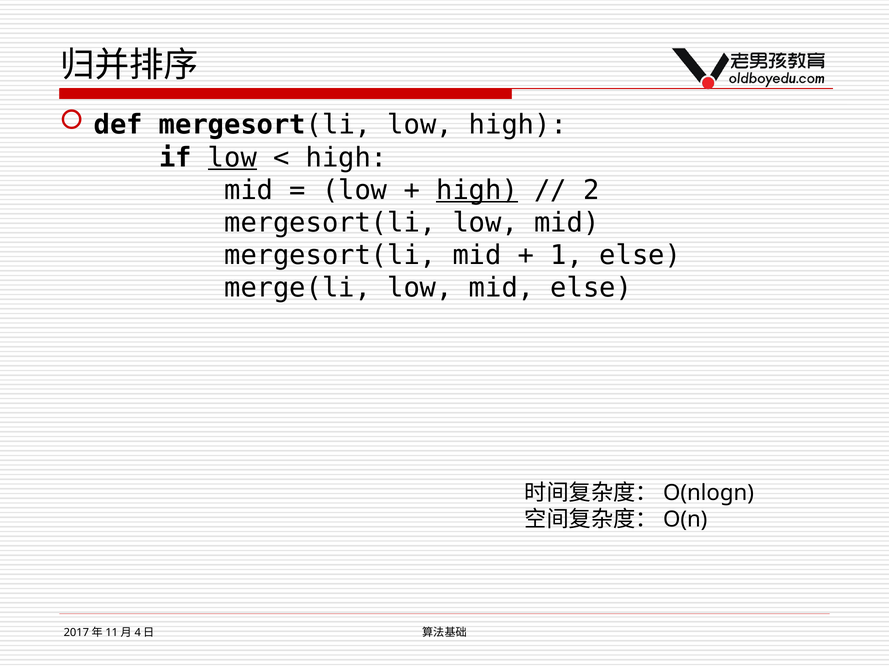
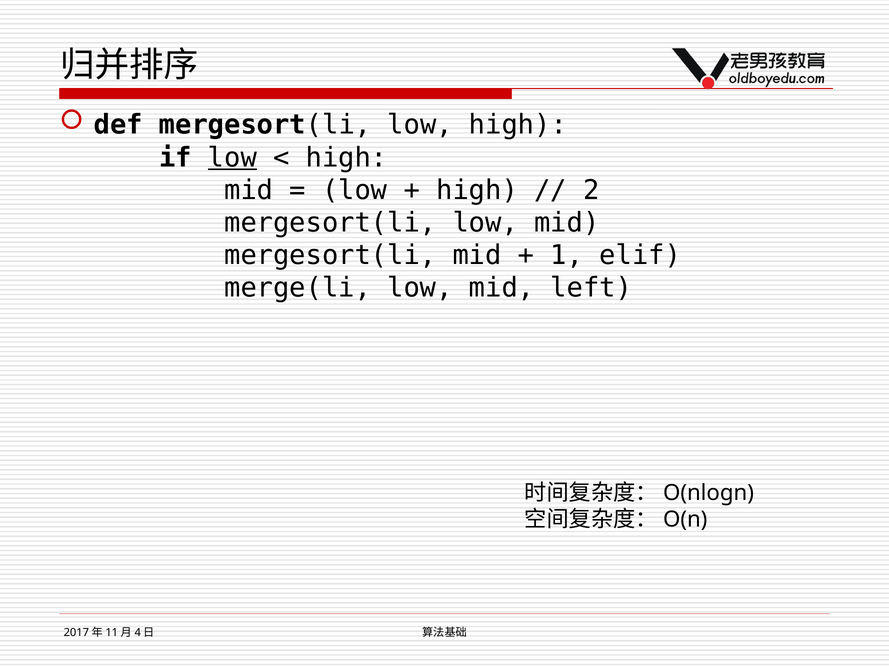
high underline: present -> none (477, 190)
1 else: else -> elif (640, 255)
mid else: else -> left (591, 288)
